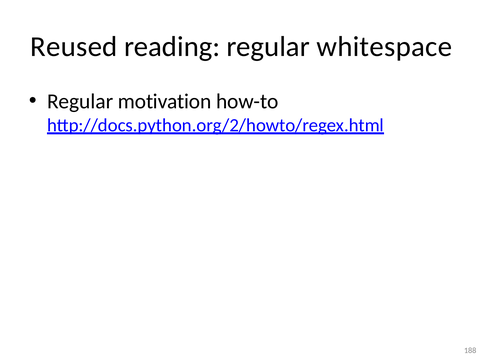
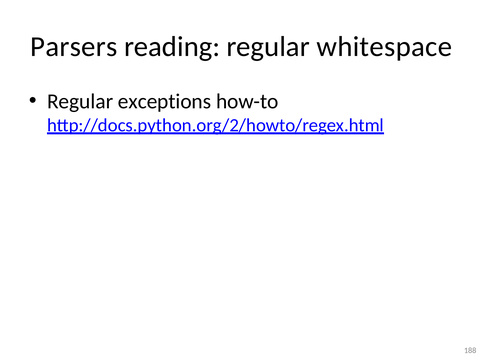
Reused: Reused -> Parsers (74, 47)
motivation: motivation -> exceptions (165, 101)
